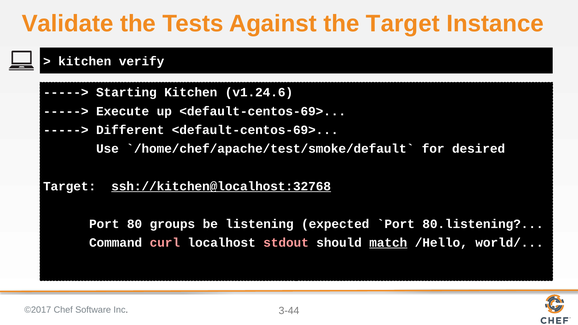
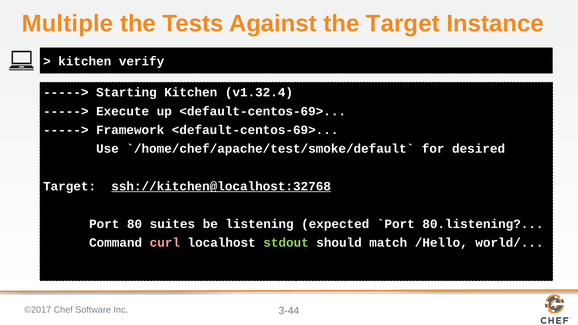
Validate: Validate -> Multiple (67, 24)
v1.24.6: v1.24.6 -> v1.32.4 (259, 92)
Different: Different -> Framework (130, 130)
groups: groups -> suites (172, 224)
stdout colour: pink -> light green (286, 243)
match underline: present -> none (388, 243)
